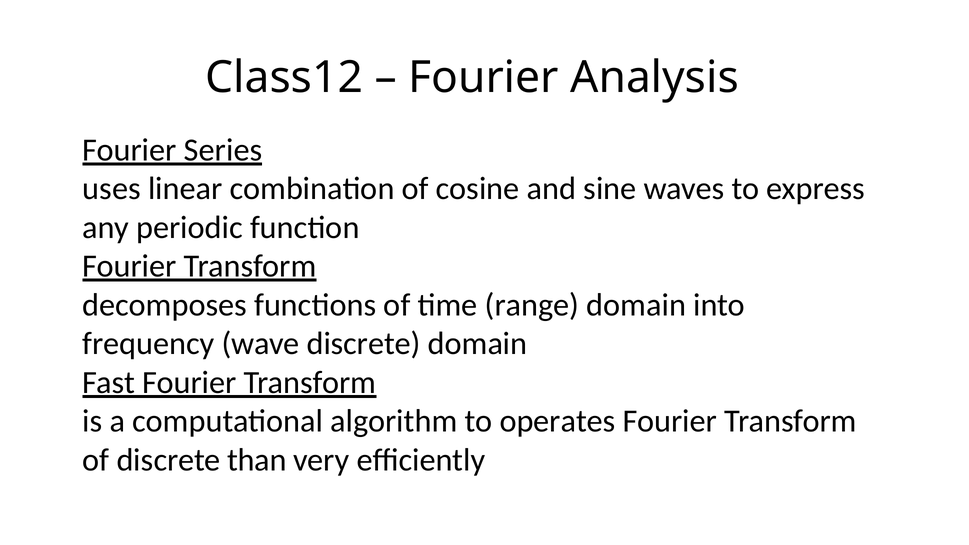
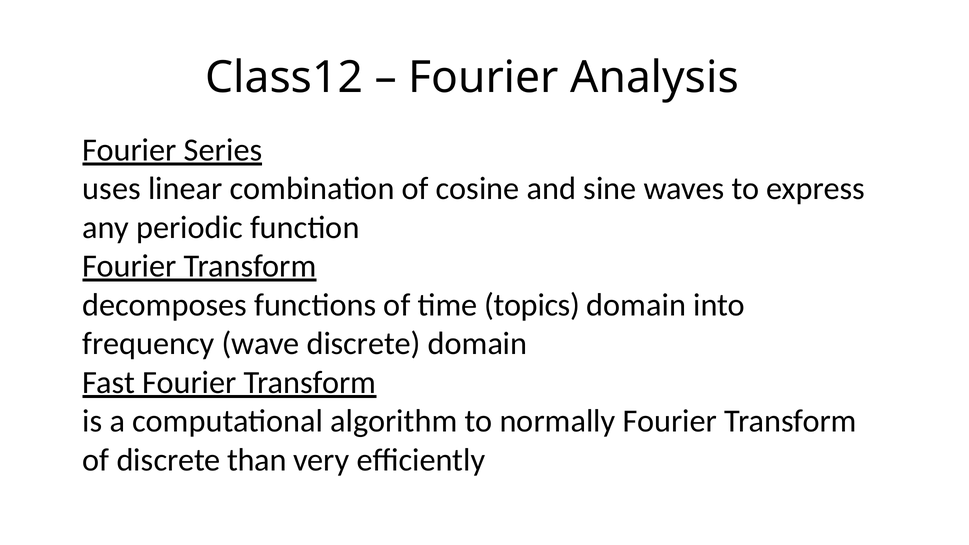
range: range -> topics (532, 305)
operates: operates -> normally (558, 421)
